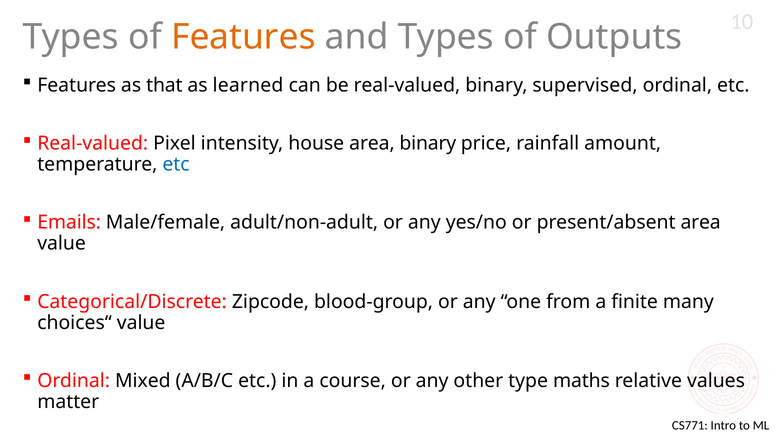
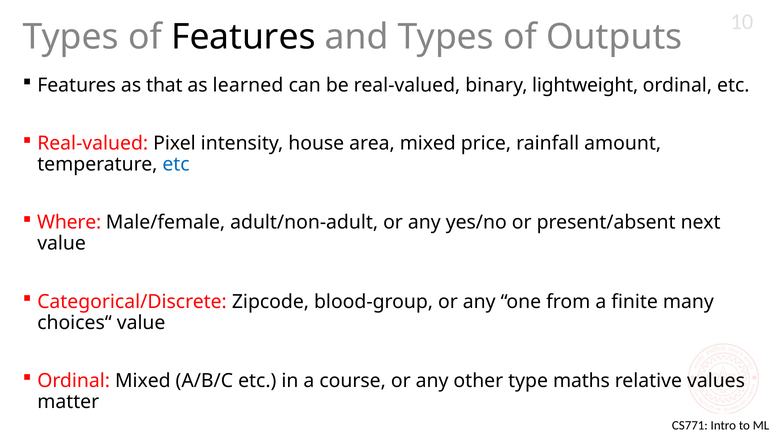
Features colour: orange -> black (243, 37)
supervised: supervised -> lightweight (585, 85)
area binary: binary -> mixed (428, 143)
Emails: Emails -> Where (69, 222)
present/absent area: area -> next (701, 222)
